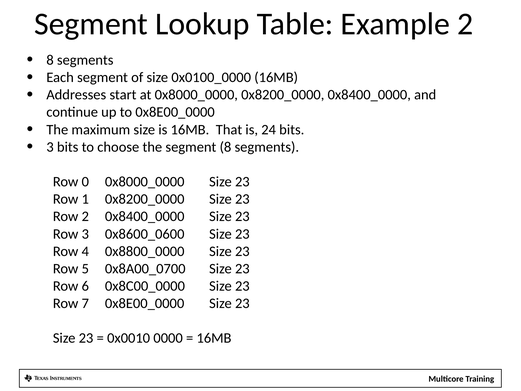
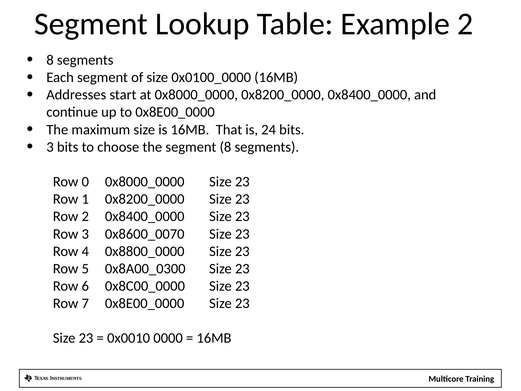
0x8600_0600: 0x8600_0600 -> 0x8600_0070 (145, 234)
0x8A00_0700: 0x8A00_0700 -> 0x8A00_0300 (145, 269)
